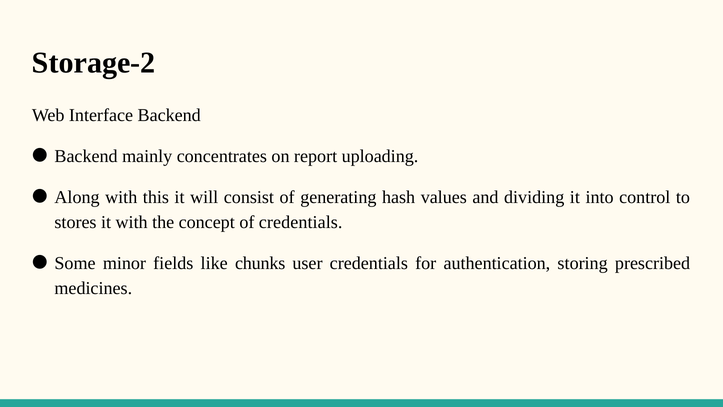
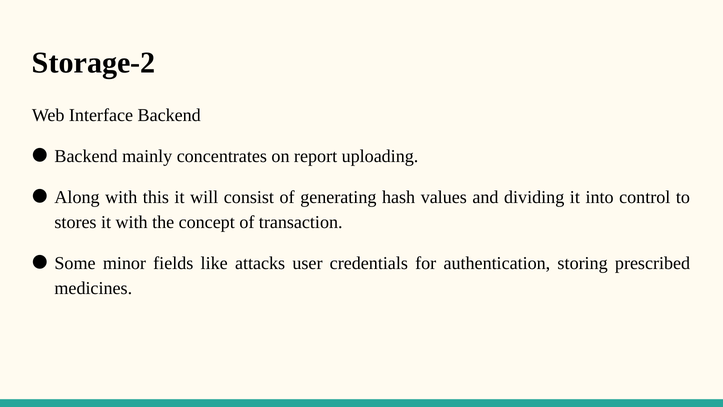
of credentials: credentials -> transaction (301, 222)
chunks: chunks -> attacks (260, 263)
